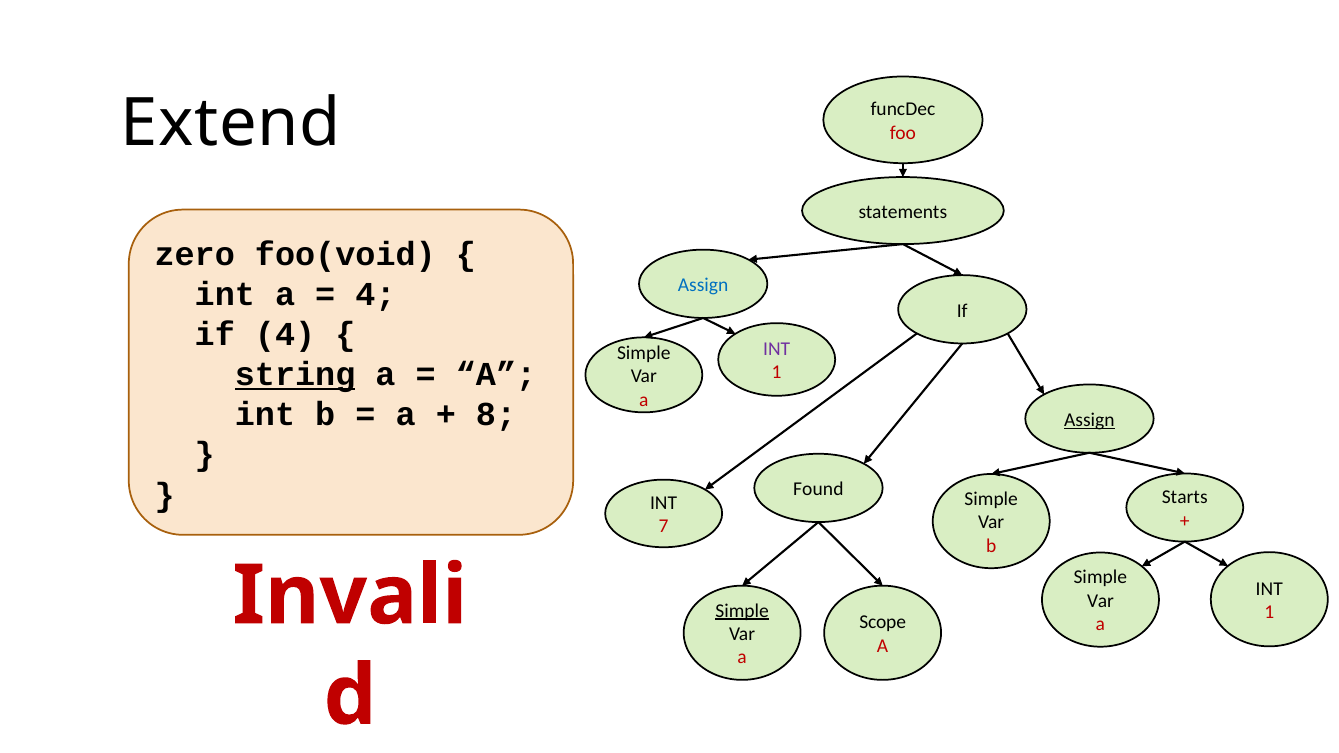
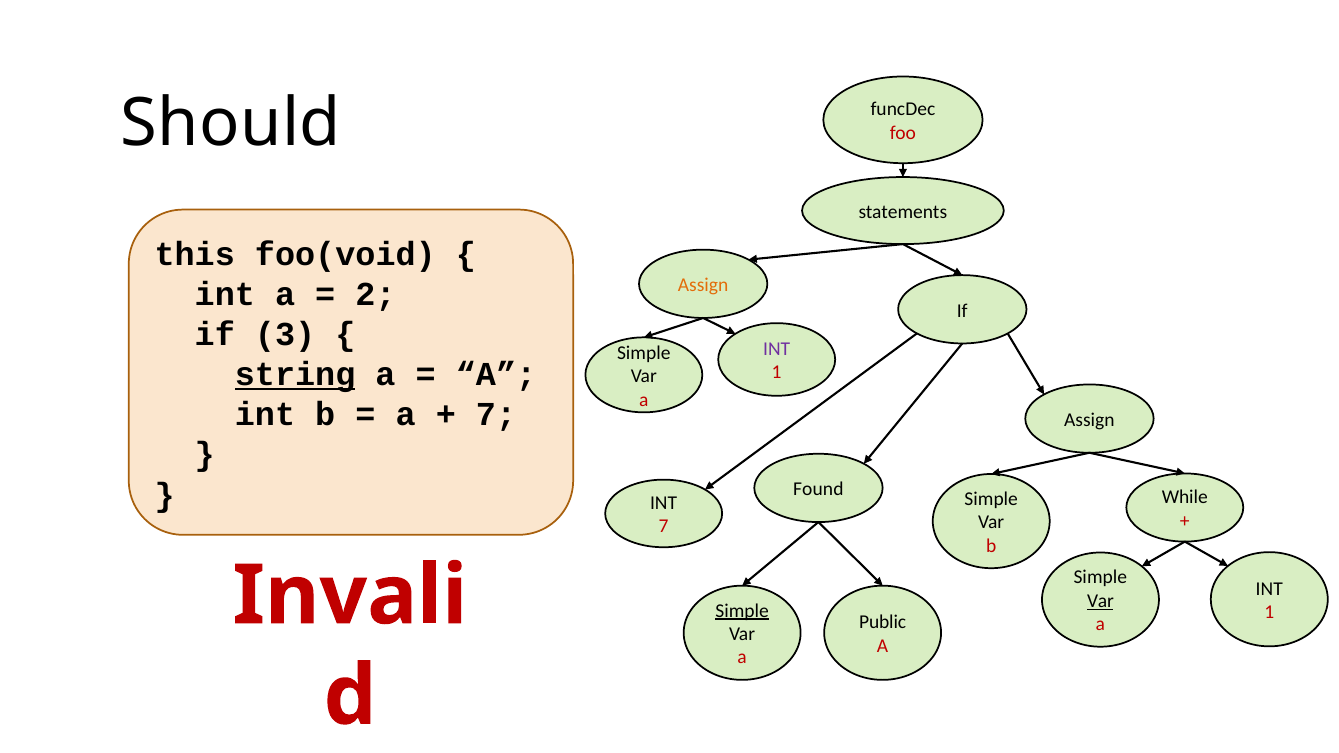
Extend: Extend -> Should (231, 123)
zero: zero -> this (195, 254)
Assign colour: blue -> orange (703, 285)
4: 4 -> 2 (376, 294)
if 4: 4 -> 3 (285, 334)
8: 8 -> 7 (496, 415)
Assign underline: present -> none (1089, 420)
Starts: Starts -> While (1185, 497)
Var underline: none -> present (1101, 601)
Scope: Scope -> Public (883, 623)
